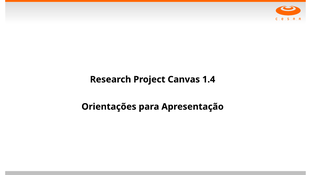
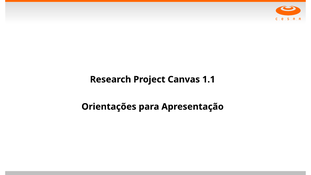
1.4: 1.4 -> 1.1 (209, 79)
